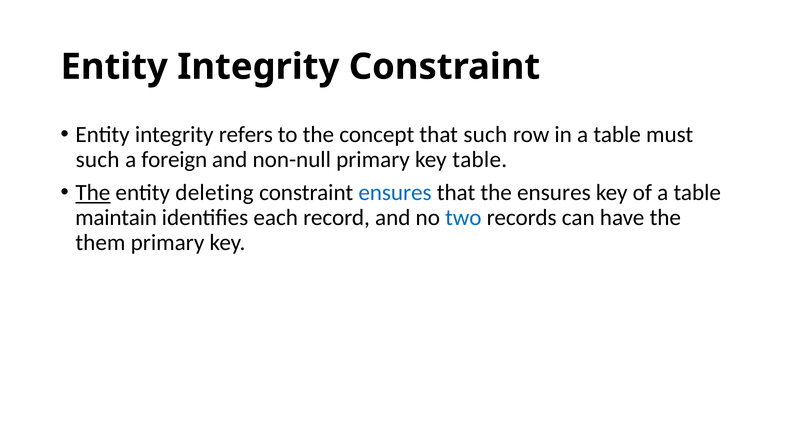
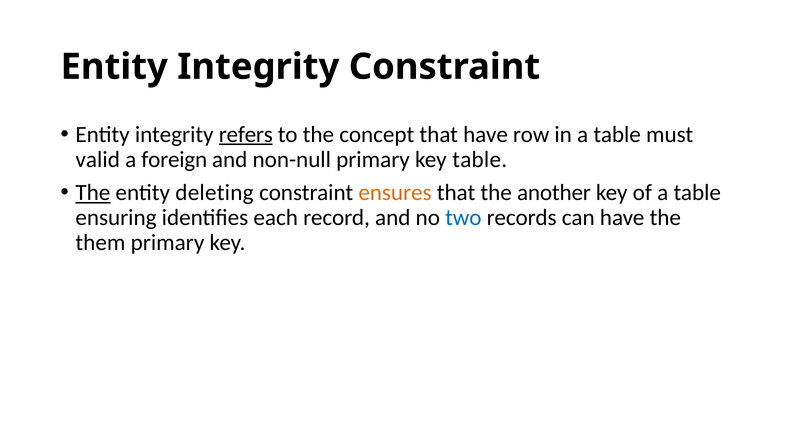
refers underline: none -> present (246, 134)
that such: such -> have (486, 134)
such: such -> valid (98, 159)
ensures colour: blue -> orange (395, 193)
the ensures: ensures -> another (554, 193)
maintain: maintain -> ensuring (116, 218)
